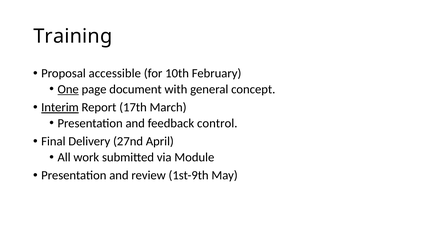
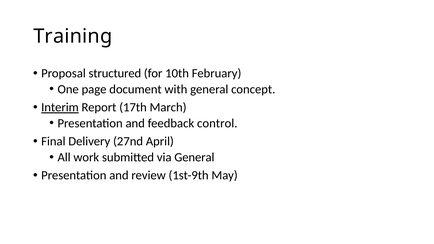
accessible: accessible -> structured (115, 73)
One underline: present -> none (68, 89)
via Module: Module -> General (194, 157)
